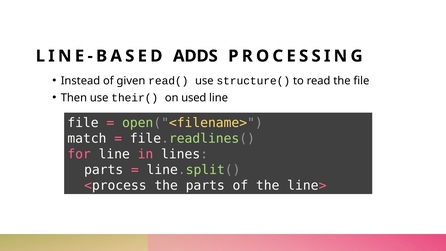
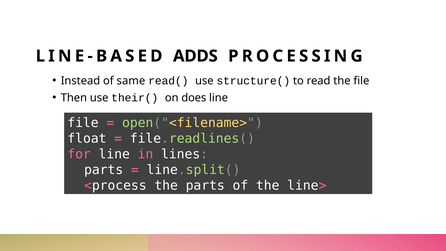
given: given -> same (131, 81)
used: used -> does (194, 98)
match: match -> float (87, 139)
